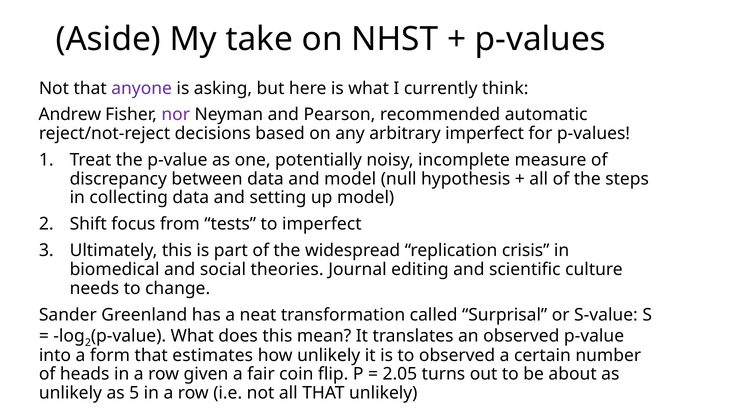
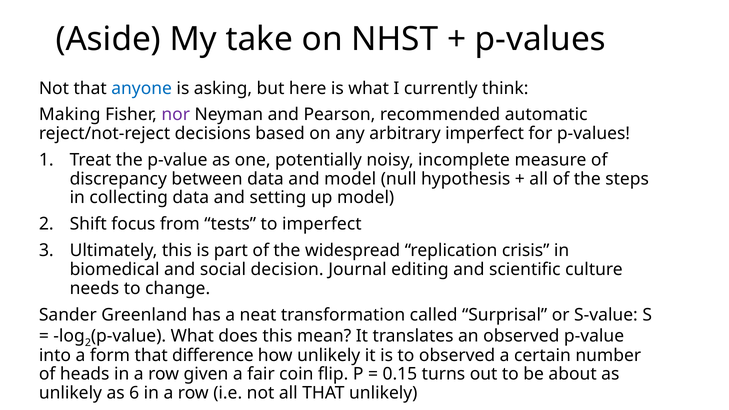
anyone colour: purple -> blue (142, 88)
Andrew: Andrew -> Making (70, 115)
theories: theories -> decision (287, 270)
estimates: estimates -> difference (213, 355)
2.05: 2.05 -> 0.15 (400, 374)
5: 5 -> 6 (134, 393)
